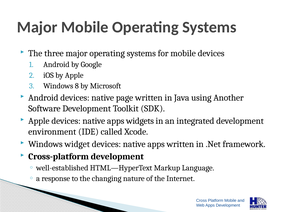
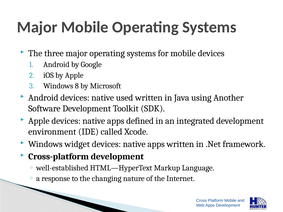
page: page -> used (125, 98)
widgets: widgets -> defined (140, 121)
